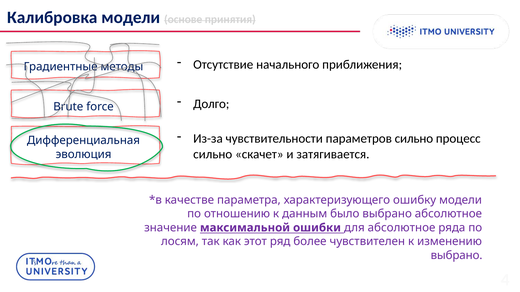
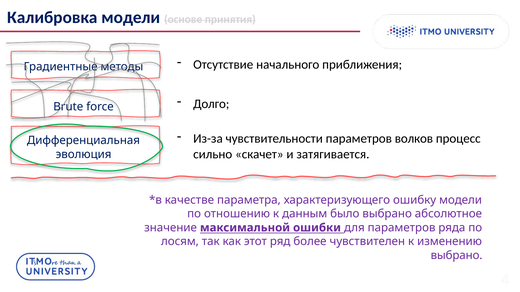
параметров сильно: сильно -> волков (414, 139)
для абсолютное: абсолютное -> параметров (402, 228)
